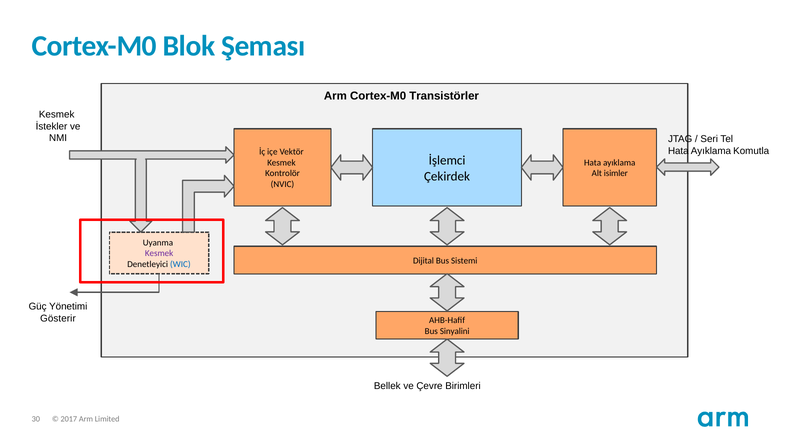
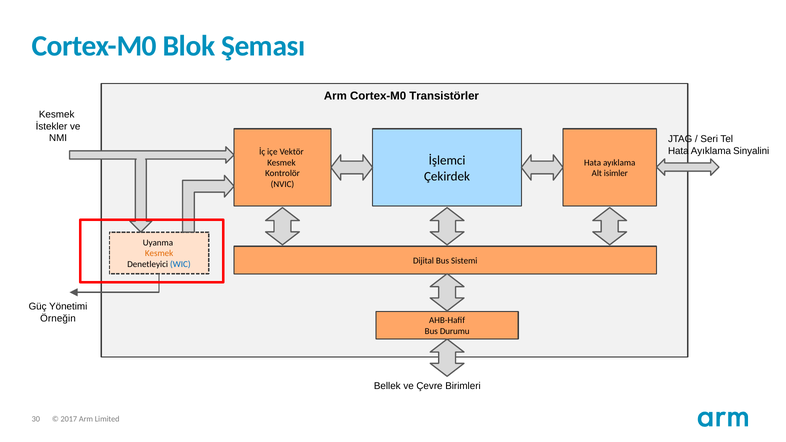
Komutla: Komutla -> Sinyalini (751, 151)
Kesmek colour: purple -> orange (159, 254)
Gösterir: Gösterir -> Örneğin (58, 318)
Sinyalini: Sinyalini -> Durumu (455, 331)
